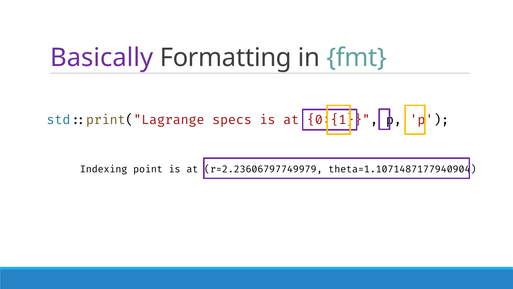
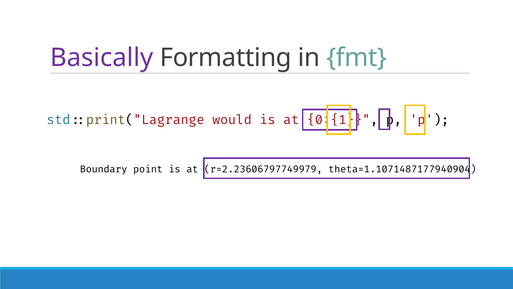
specs: specs -> would (232, 120)
Indexing: Indexing -> Boundary (104, 169)
